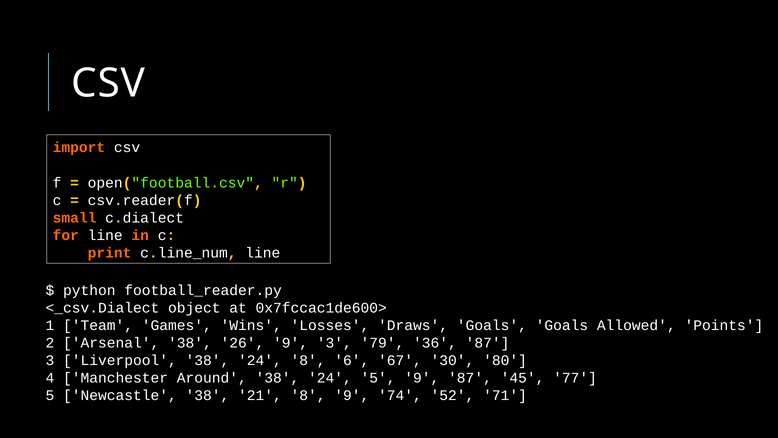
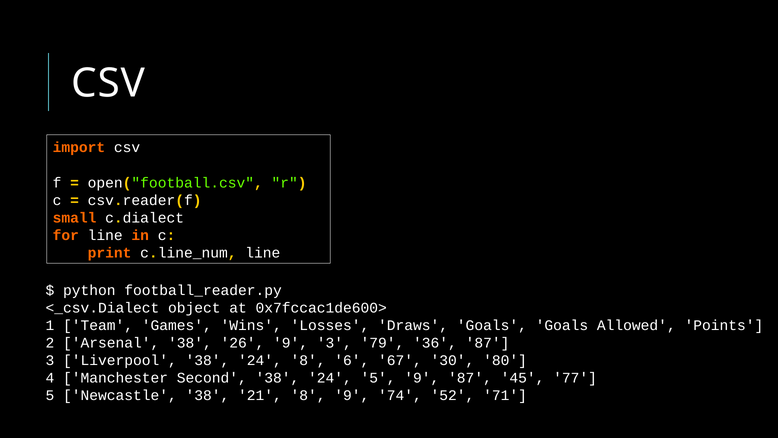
Around: Around -> Second (212, 378)
